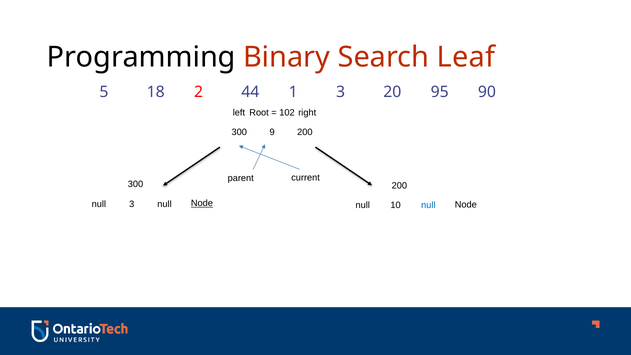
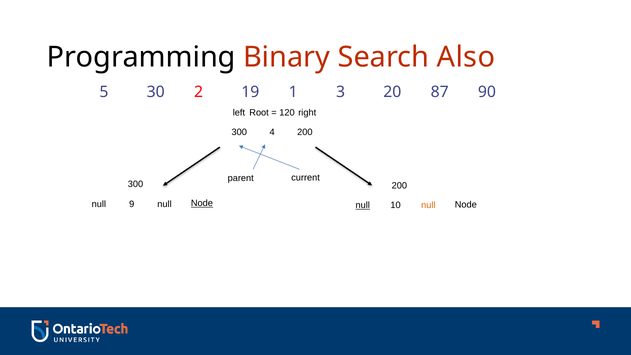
Leaf: Leaf -> Also (466, 57)
18: 18 -> 30 (156, 92)
44: 44 -> 19 (250, 92)
95: 95 -> 87 (440, 92)
102: 102 -> 120 (287, 112)
9: 9 -> 4 (272, 132)
null 3: 3 -> 9 (132, 204)
null underline: none -> present (363, 205)
null colour: blue -> orange (428, 205)
